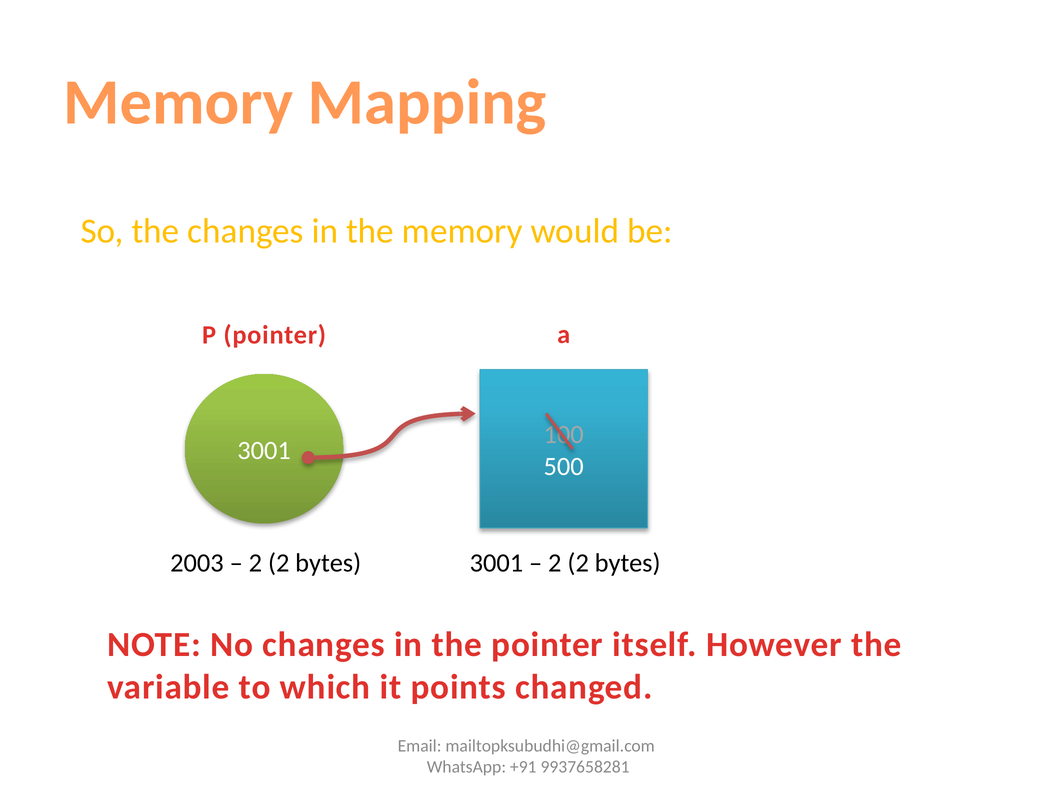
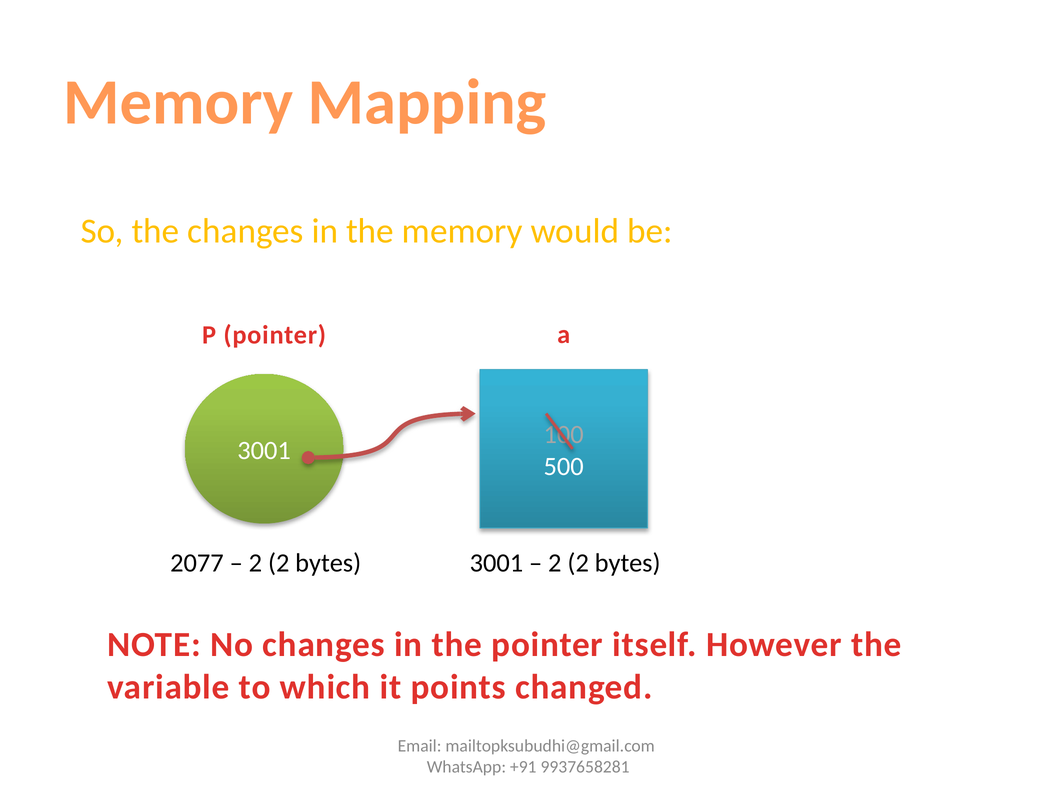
2003: 2003 -> 2077 (197, 563)
